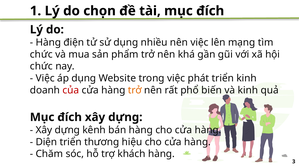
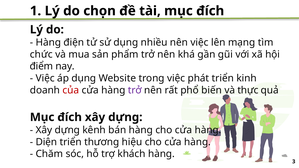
chức: chức -> điểm (41, 66)
trở colour: orange -> purple (135, 90)
và kinh: kinh -> thực (248, 90)
